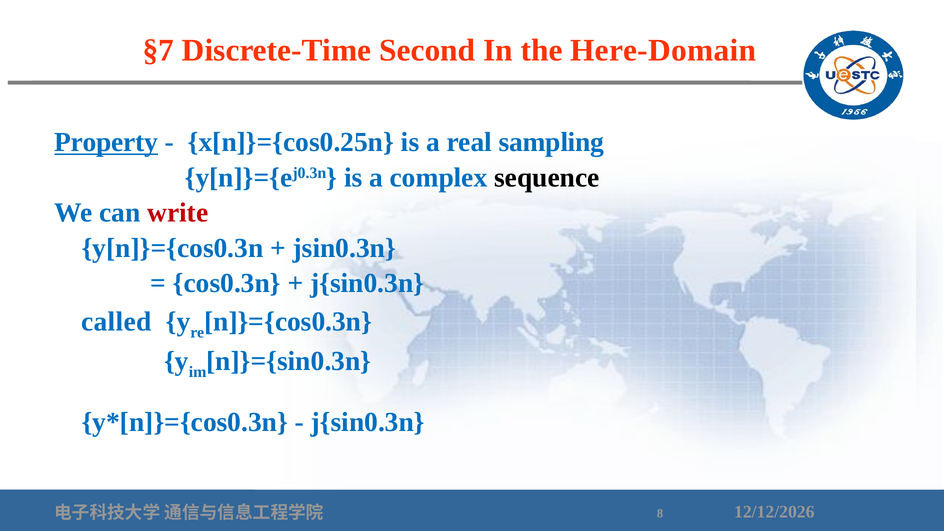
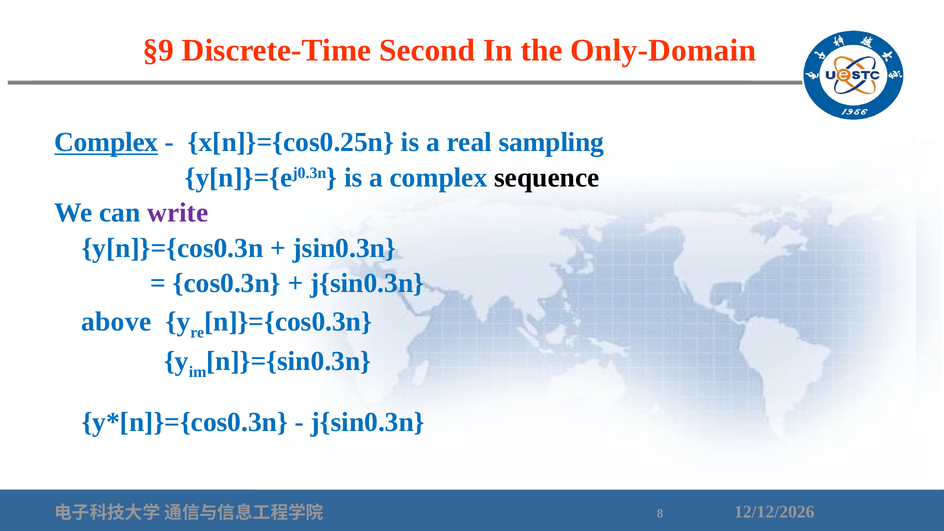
§7: §7 -> §9 (158, 50)
Here-Domain: Here-Domain -> Only-Domain (663, 50)
Property: Property -> Complex (106, 142)
write colour: red -> purple (178, 213)
called: called -> above (116, 322)
